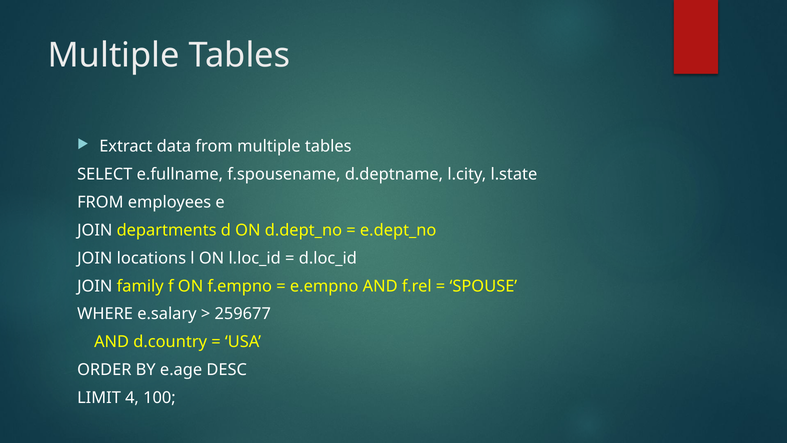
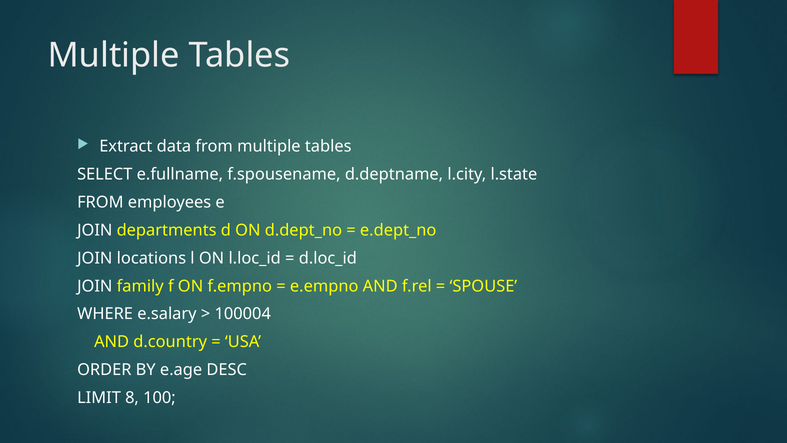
259677: 259677 -> 100004 (243, 314)
4: 4 -> 8 (132, 397)
